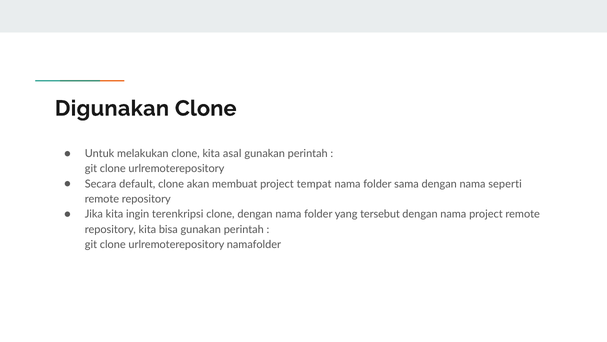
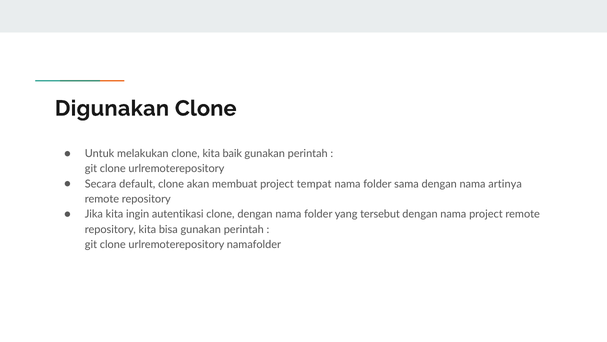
asal: asal -> baik (232, 153)
seperti: seperti -> artinya (505, 184)
terenkripsi: terenkripsi -> autentikasi (178, 214)
